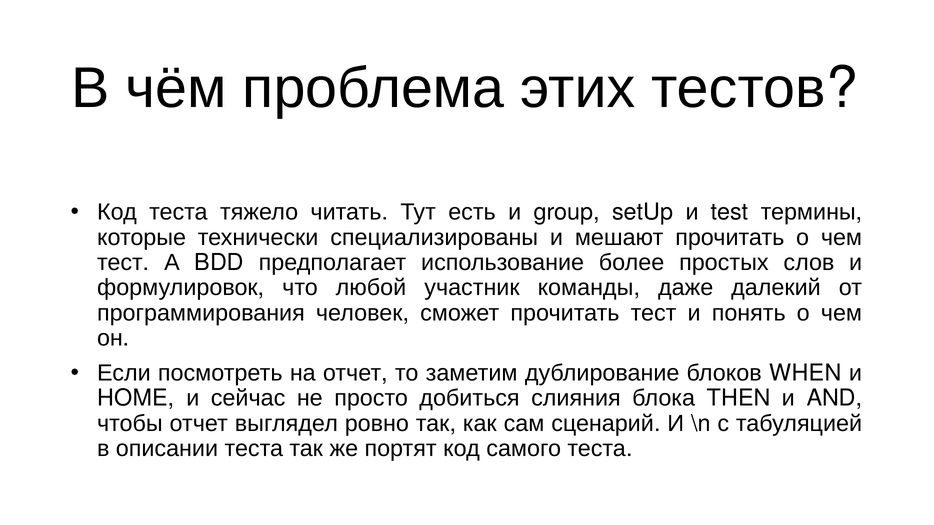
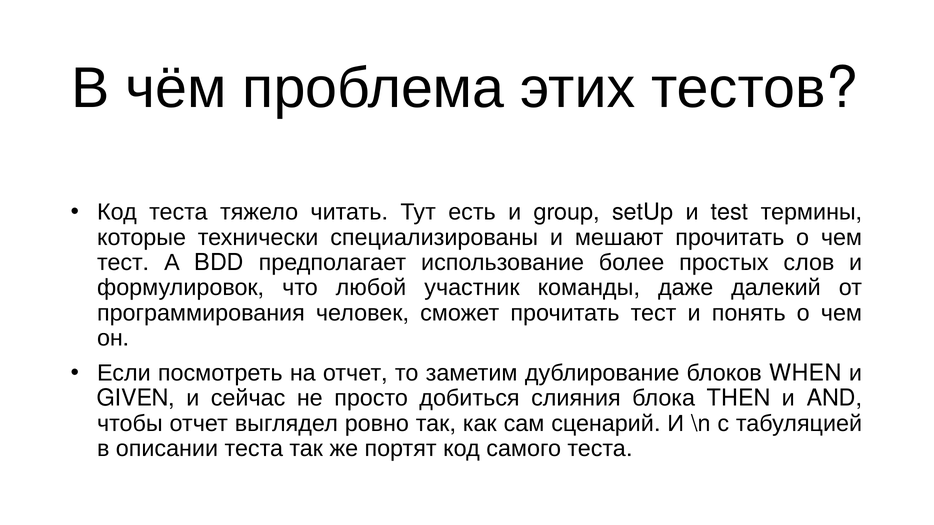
HOME: HOME -> GIVEN (136, 398)
